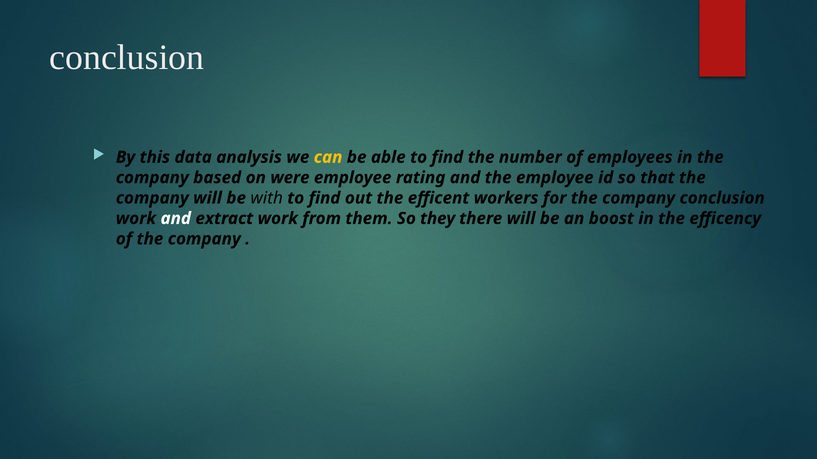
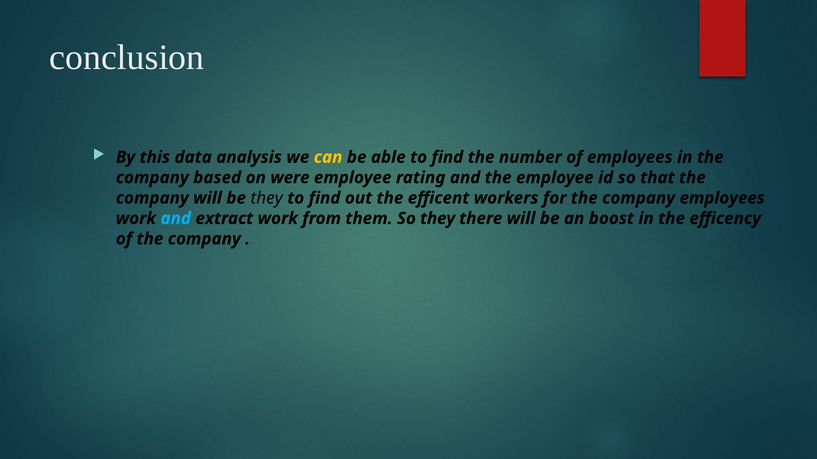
be with: with -> they (267, 198)
company conclusion: conclusion -> employees (722, 198)
and colour: white -> light blue (176, 219)
